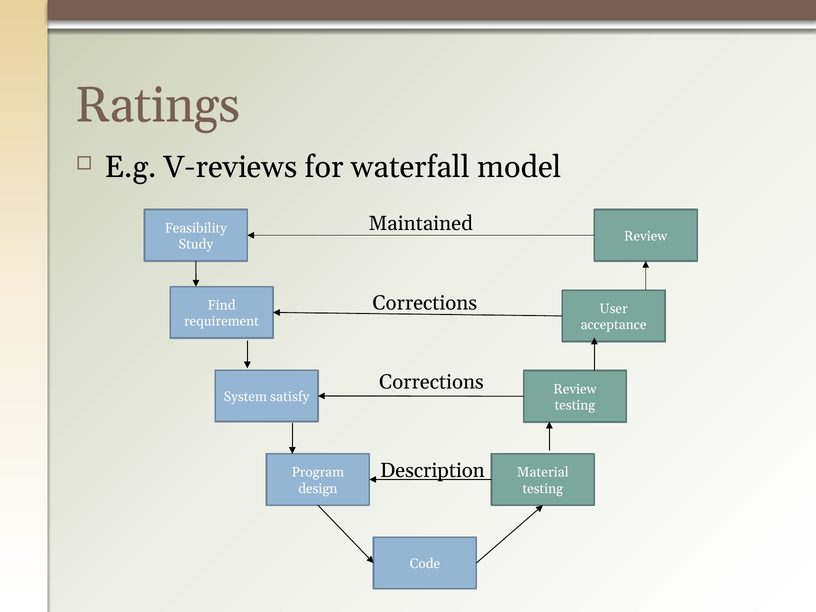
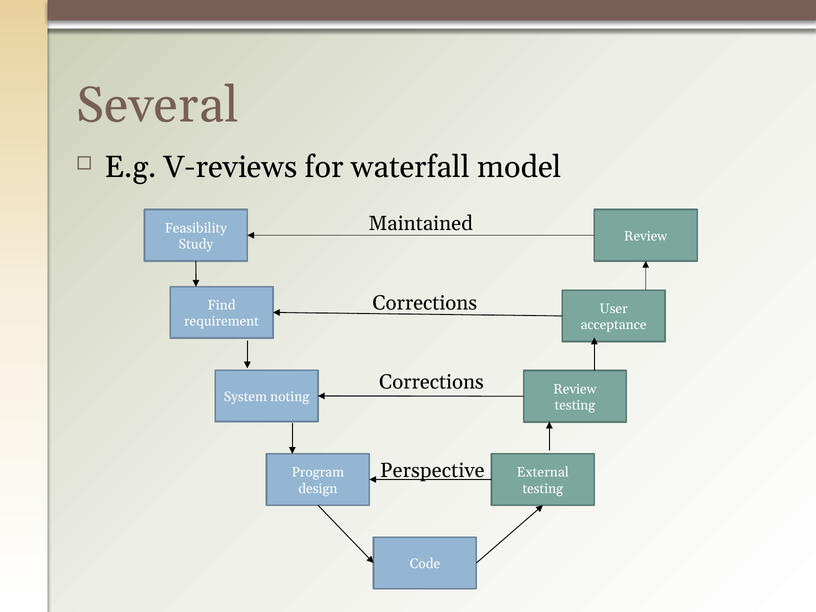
Ratings: Ratings -> Several (157, 106)
satisfy: satisfy -> noting (290, 397)
Description: Description -> Perspective (432, 471)
Material: Material -> External (543, 472)
